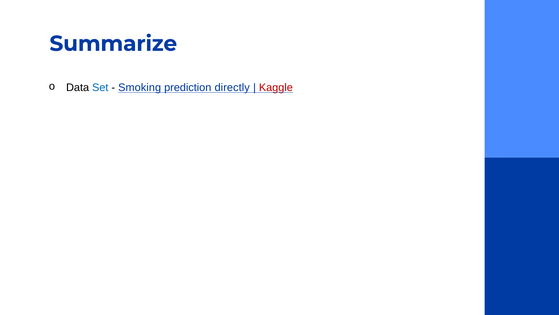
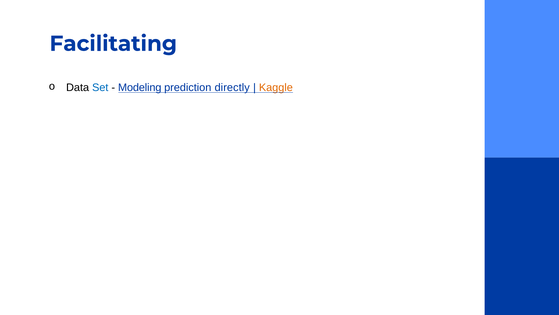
Summarize: Summarize -> Facilitating (113, 44)
Smoking: Smoking -> Modeling (140, 88)
Kaggle colour: red -> orange (276, 88)
